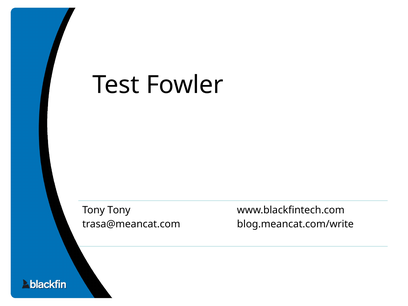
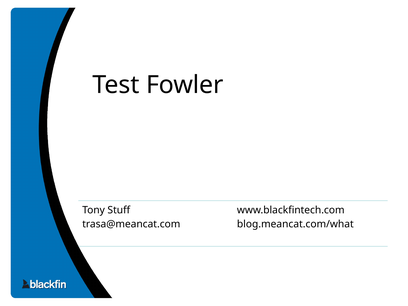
Tony Tony: Tony -> Stuff (119, 210)
blog.meancat.com/write: blog.meancat.com/write -> blog.meancat.com/what (295, 224)
